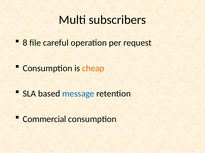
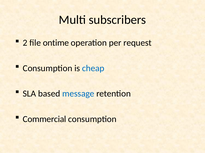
8: 8 -> 2 (25, 43)
careful: careful -> ontime (56, 43)
cheap colour: orange -> blue (93, 69)
